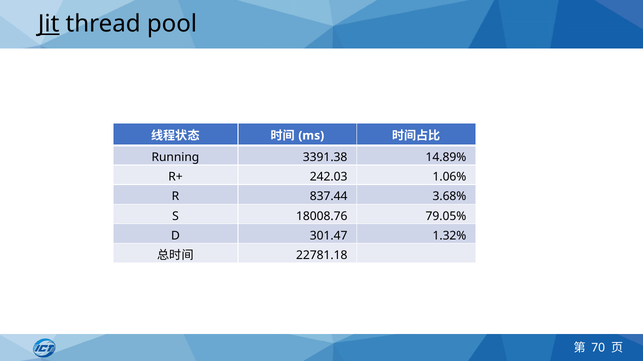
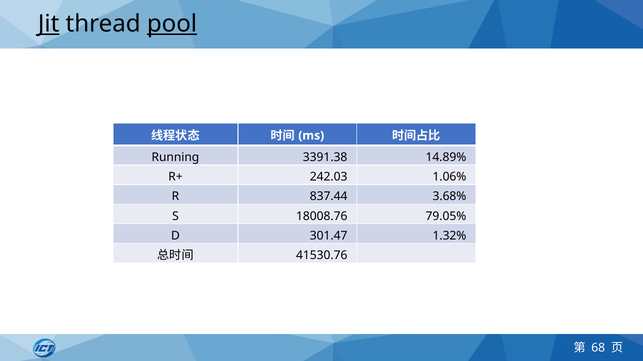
pool underline: none -> present (172, 24)
22781.18: 22781.18 -> 41530.76 (322, 256)
70: 70 -> 68 (598, 349)
